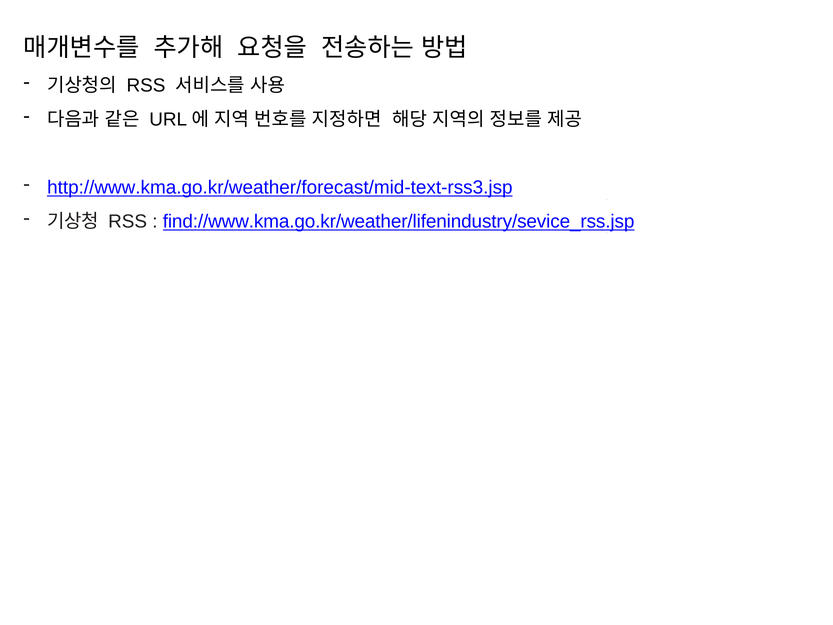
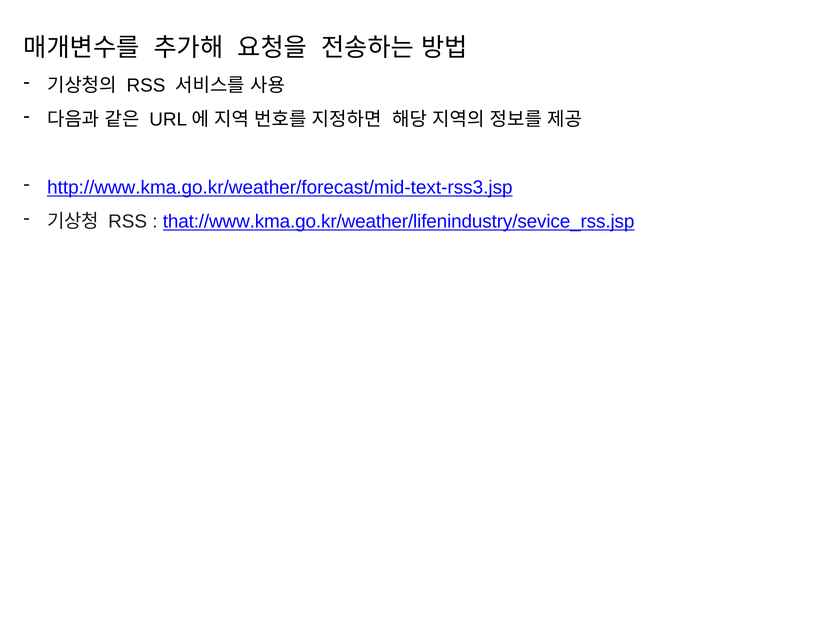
find://www.kma.go.kr/weather/lifenindustry/sevice_rss.jsp: find://www.kma.go.kr/weather/lifenindustry/sevice_rss.jsp -> that://www.kma.go.kr/weather/lifenindustry/sevice_rss.jsp (399, 222)
